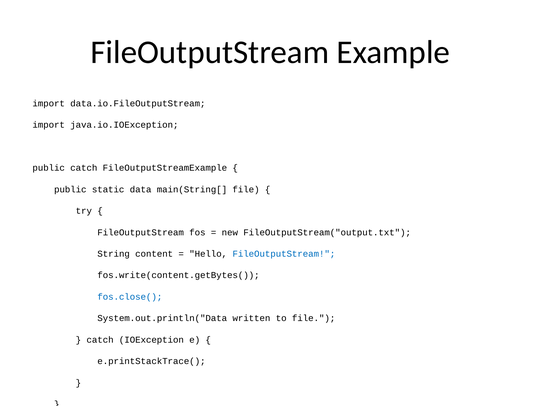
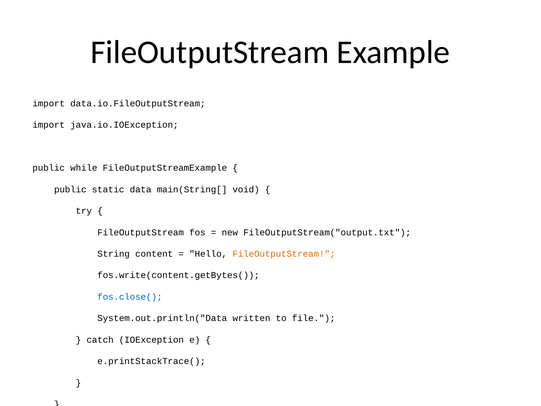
public catch: catch -> while (84, 168)
main(String[ file: file -> void (246, 189)
FileOutputStream colour: blue -> orange (284, 254)
